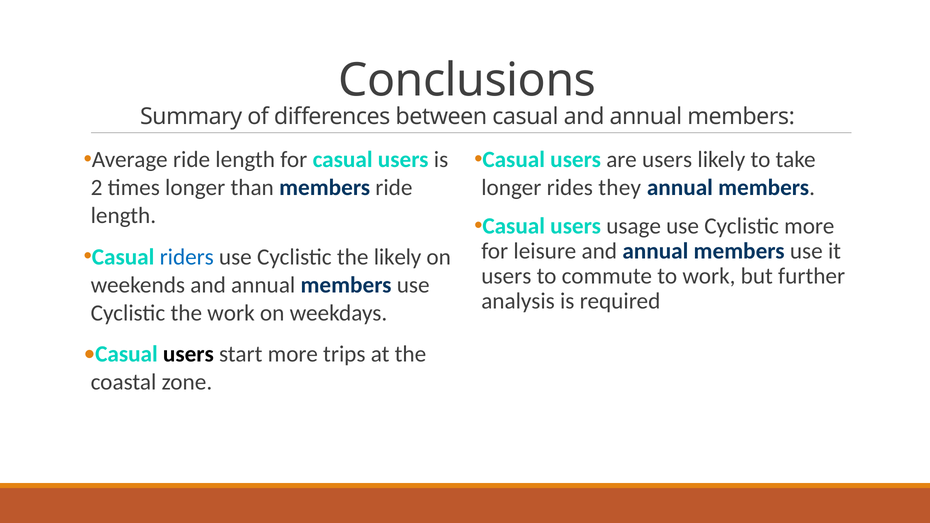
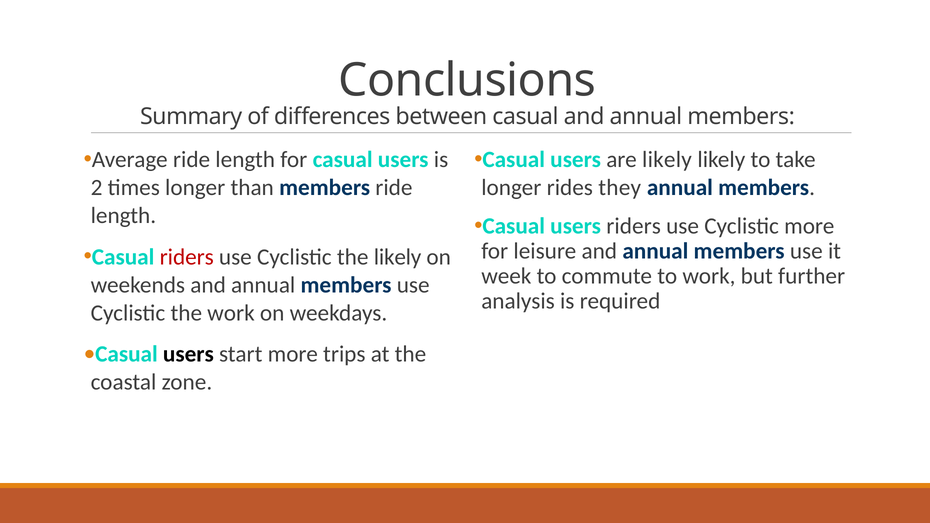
are users: users -> likely (667, 160)
users usage: usage -> riders (634, 226)
riders colour: blue -> red (187, 257)
users: users -> week (506, 276)
